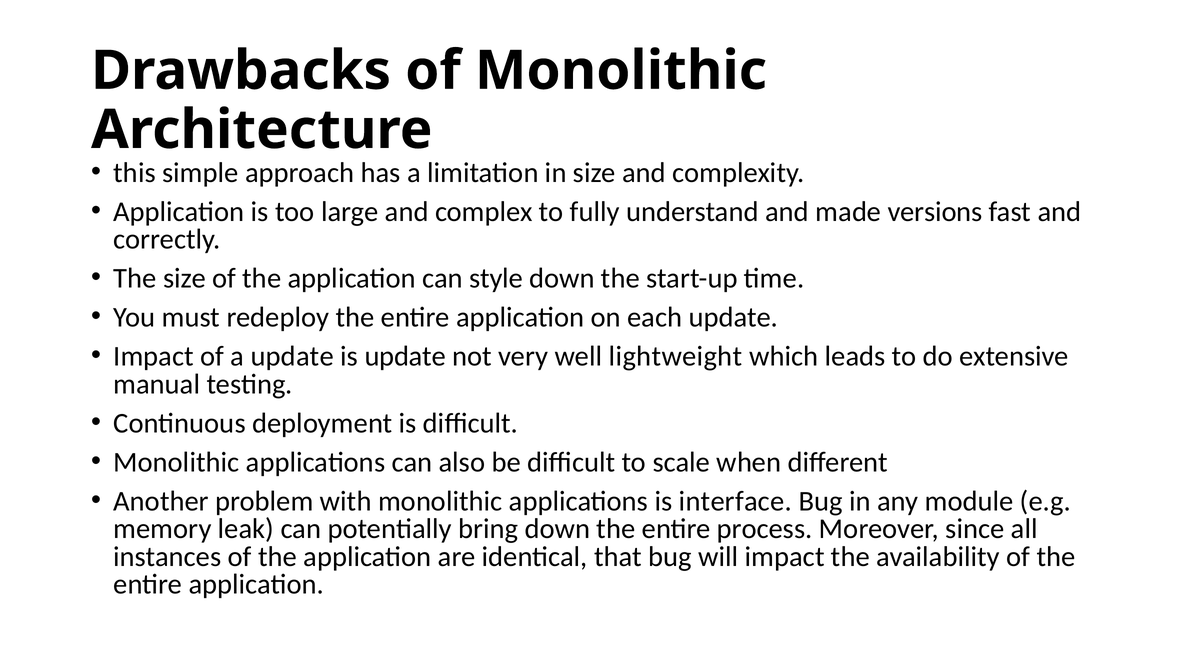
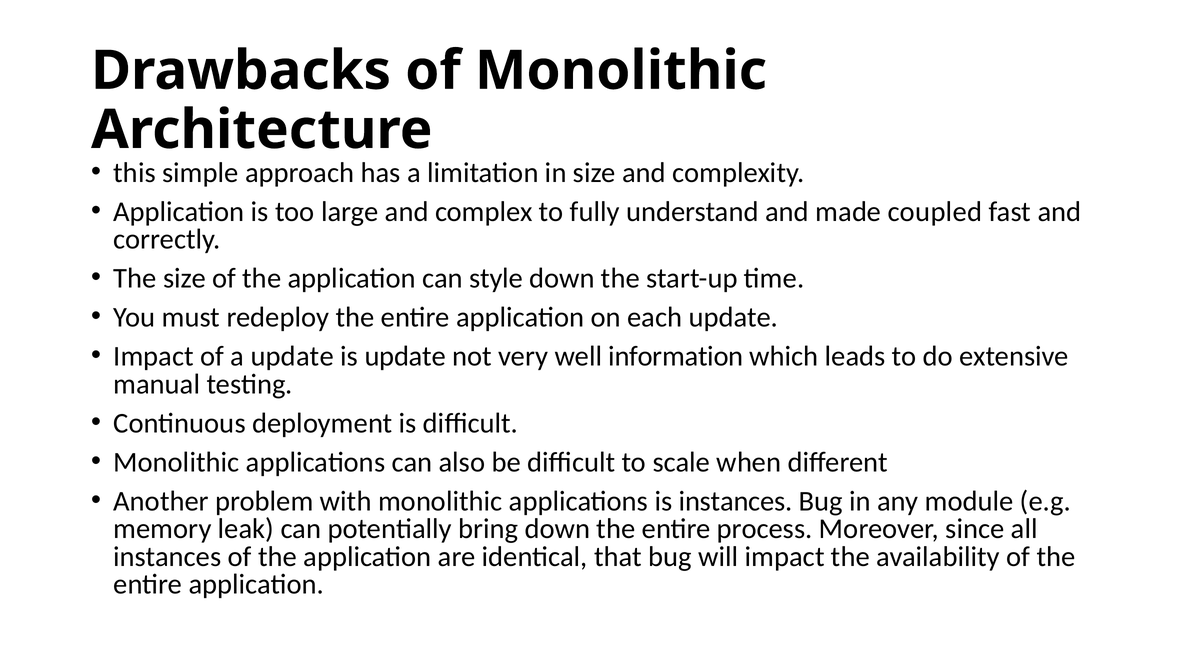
versions: versions -> coupled (935, 211)
lightweight: lightweight -> information (676, 356)
is interface: interface -> instances (736, 501)
